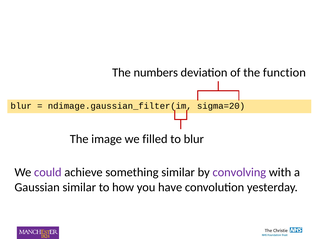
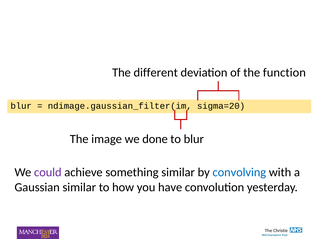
numbers: numbers -> different (156, 73)
filled: filled -> done (155, 139)
convolving colour: purple -> blue (239, 173)
